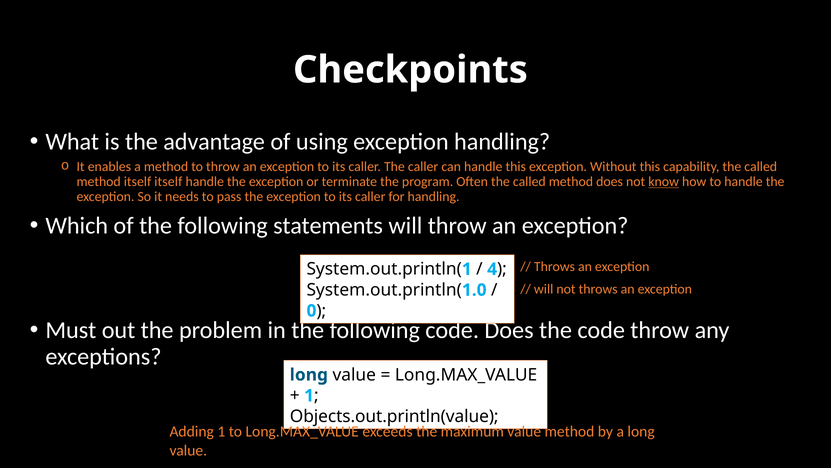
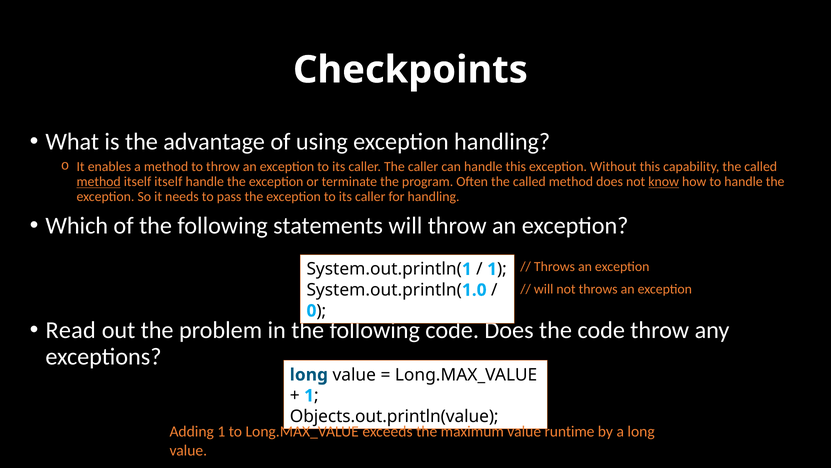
method underline: none -> present (99, 182)
4: 4 -> 1 (492, 269)
Must: Must -> Read (71, 330)
value method: method -> runtime (570, 431)
